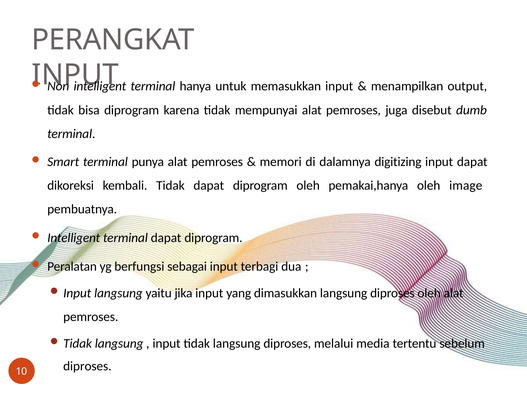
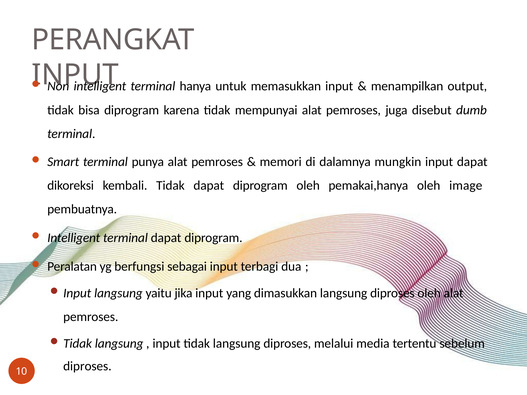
digitizing: digitizing -> mungkin (398, 162)
